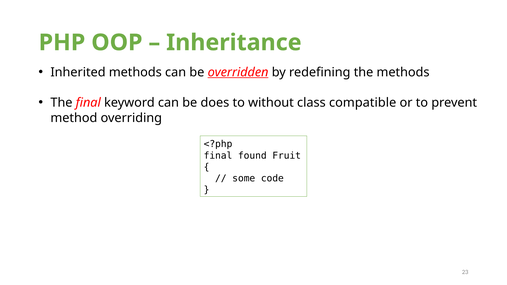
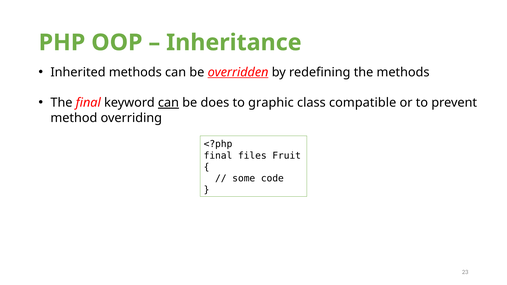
can underline: none -> present (168, 103)
without: without -> graphic (271, 103)
found: found -> files (252, 156)
